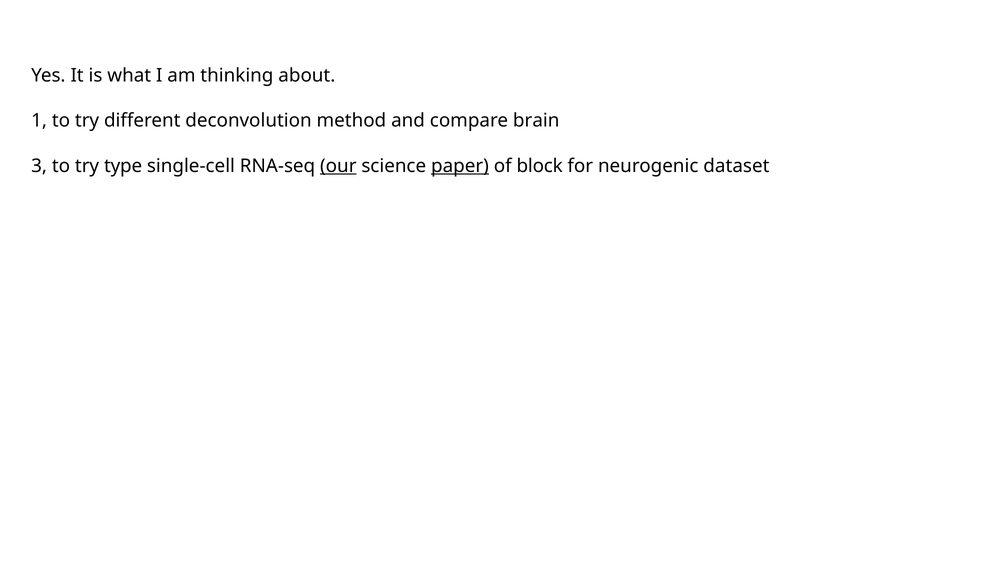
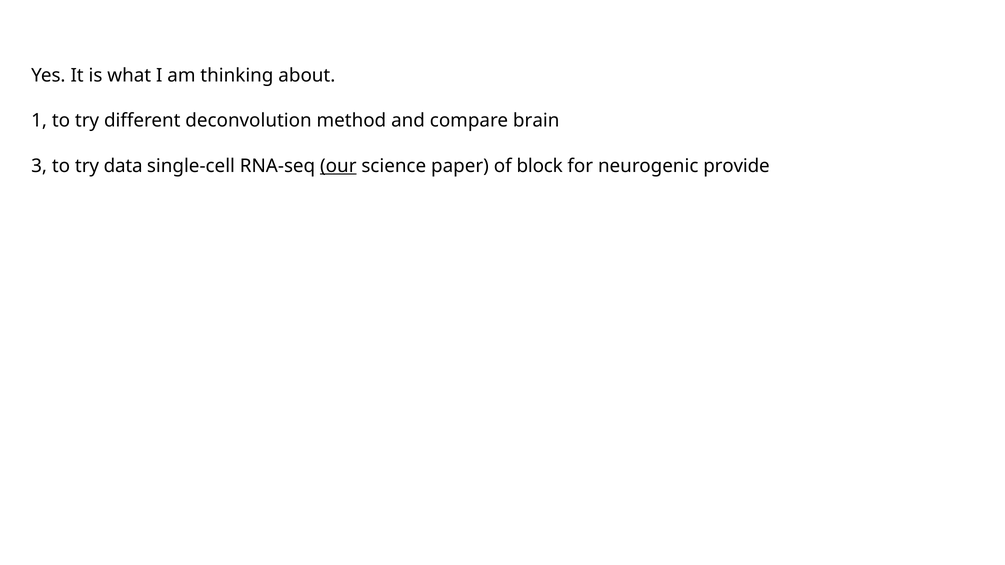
type: type -> data (123, 166)
paper underline: present -> none (460, 166)
dataset: dataset -> provide (737, 166)
